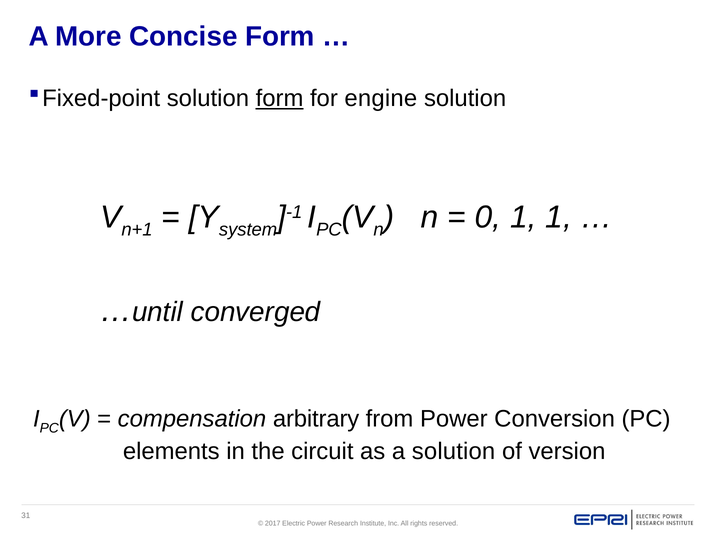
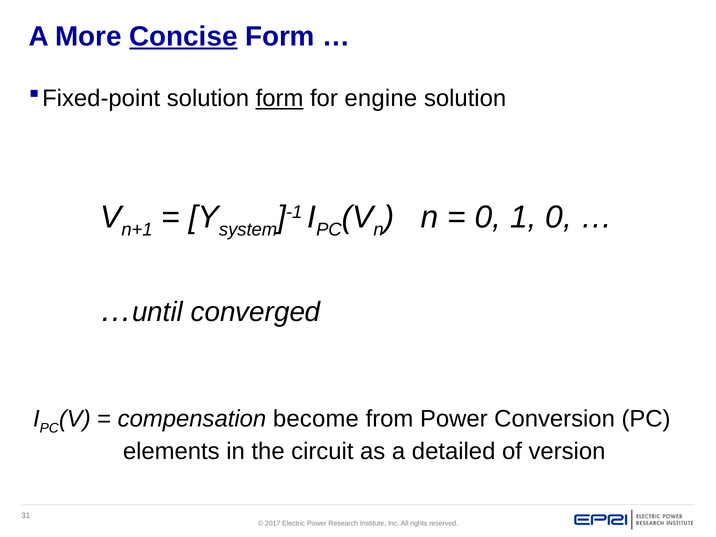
Concise underline: none -> present (183, 37)
1 1: 1 -> 0 (559, 217)
arbitrary: arbitrary -> become (316, 419)
a solution: solution -> detailed (454, 451)
